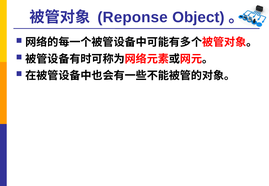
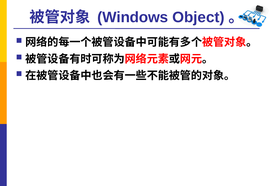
Reponse: Reponse -> Windows (133, 17)
